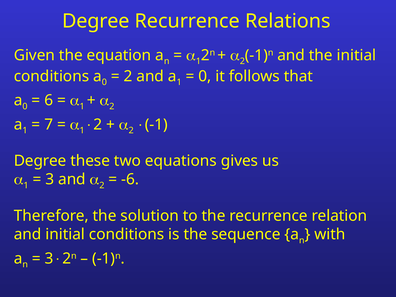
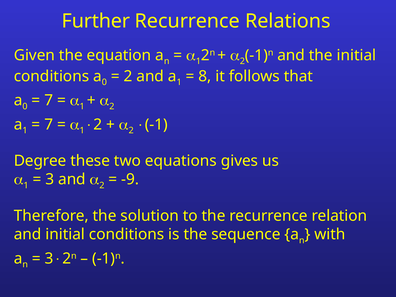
Degree: Degree -> Further (96, 21)
0: 0 -> 8 (205, 76)
6: 6 -> 7 (49, 100)
-6: -6 -> -9 (130, 179)
